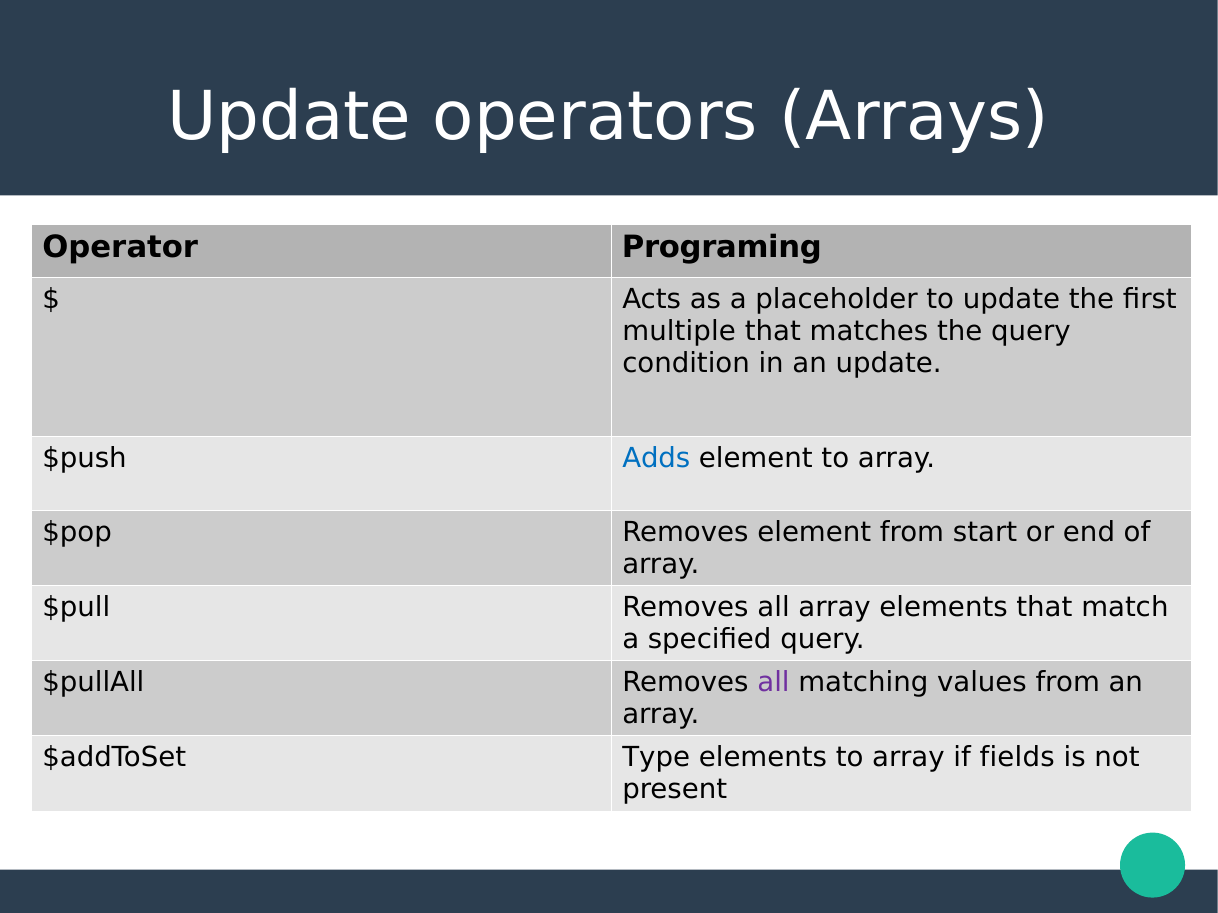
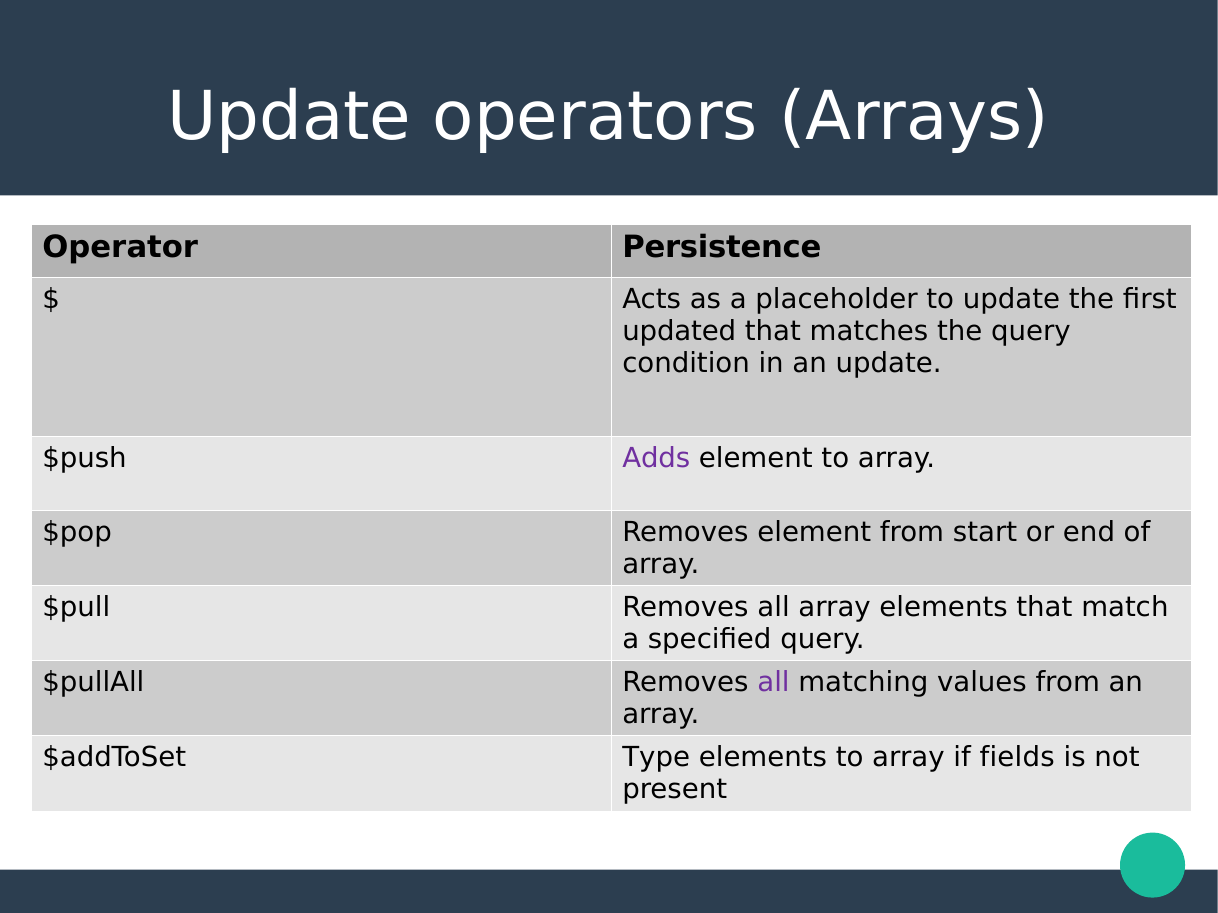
Programing: Programing -> Persistence (722, 248)
multiple: multiple -> updated (679, 332)
Adds colour: blue -> purple (656, 458)
